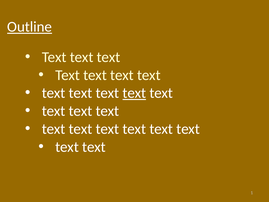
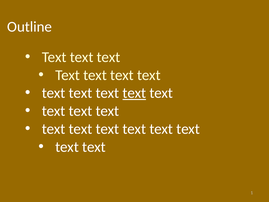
Outline underline: present -> none (30, 27)
